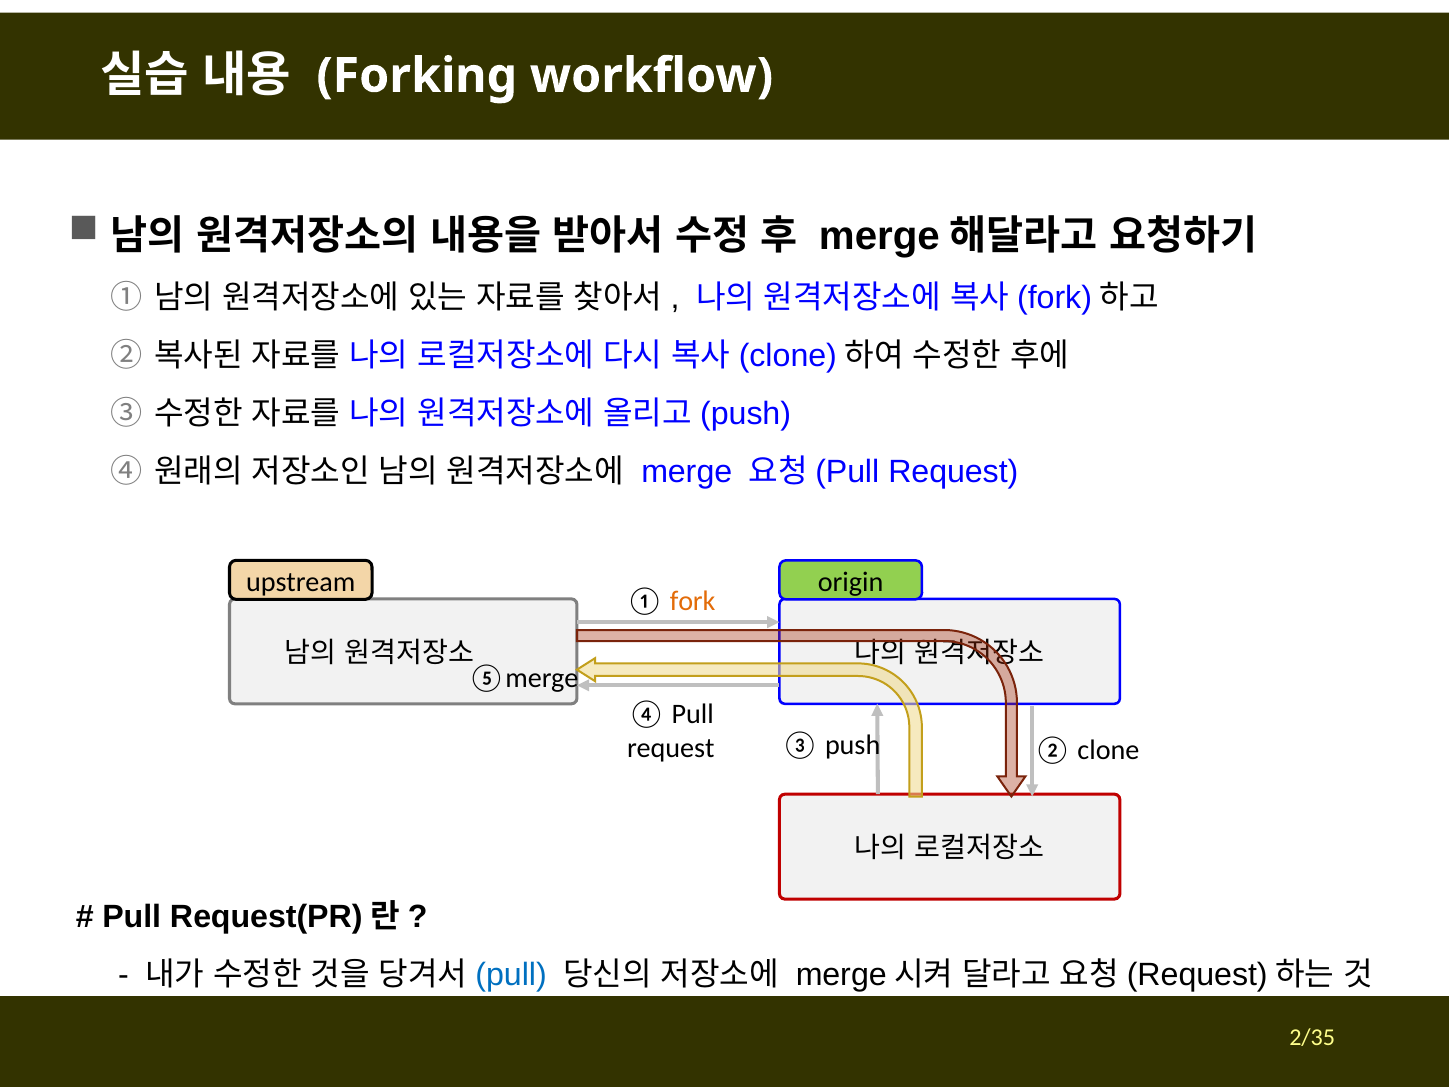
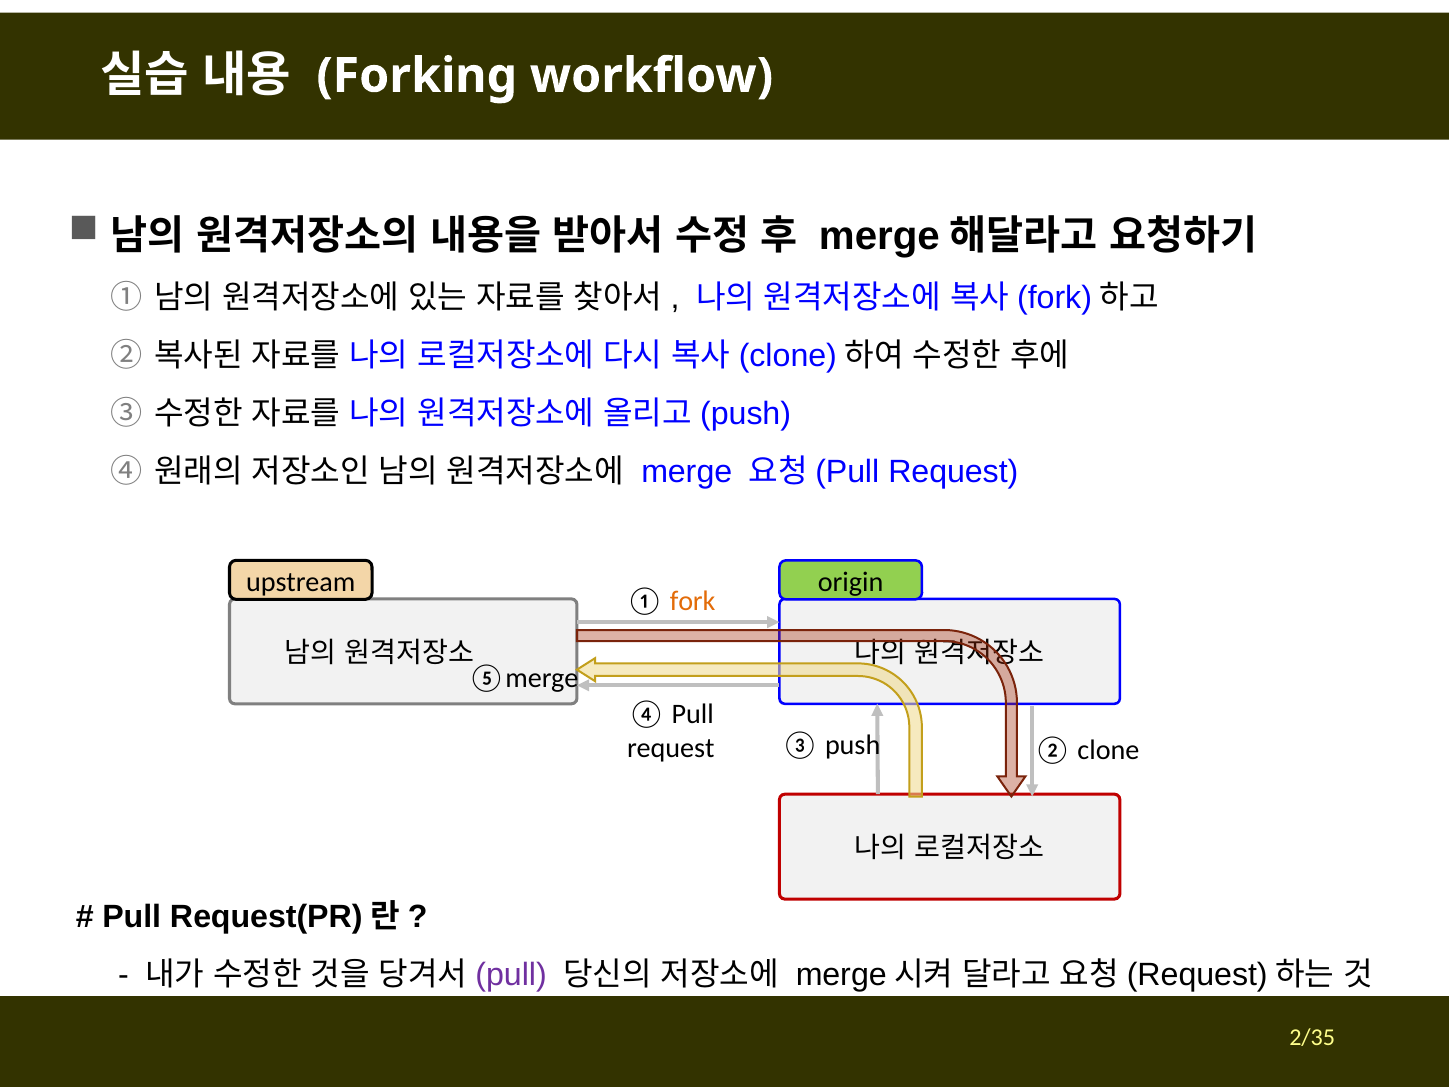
pull colour: blue -> purple (511, 975)
